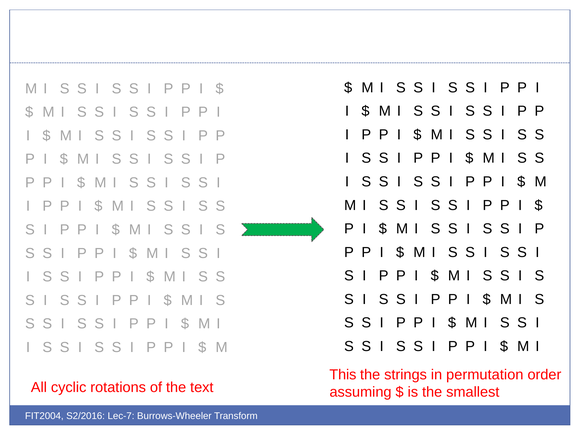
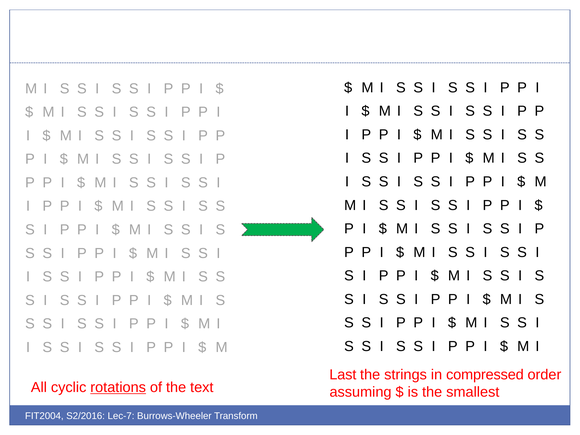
This: This -> Last (343, 375)
permutation: permutation -> compressed (485, 375)
rotations underline: none -> present (118, 387)
